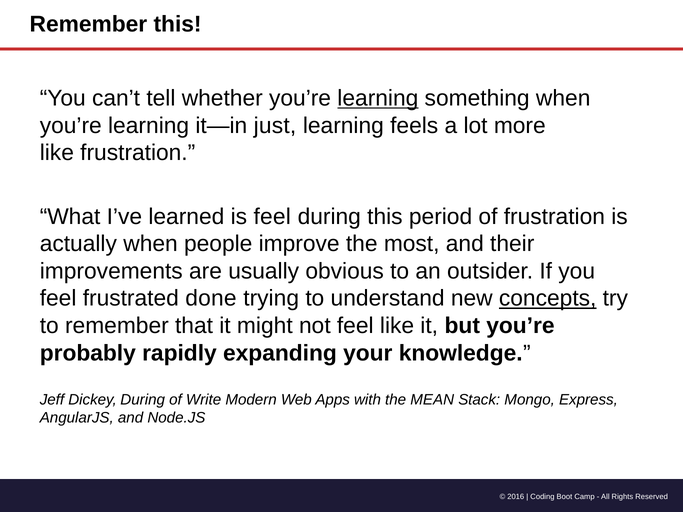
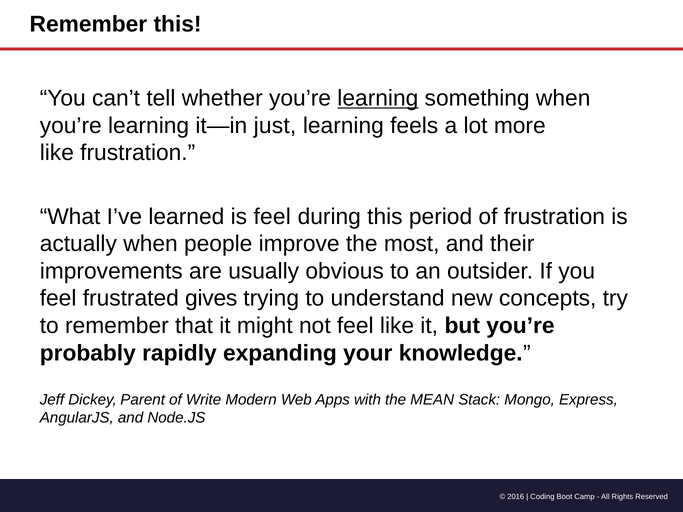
done: done -> gives (211, 299)
concepts underline: present -> none (548, 299)
Dickey During: During -> Parent (143, 400)
